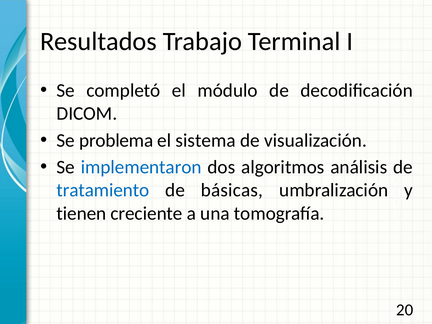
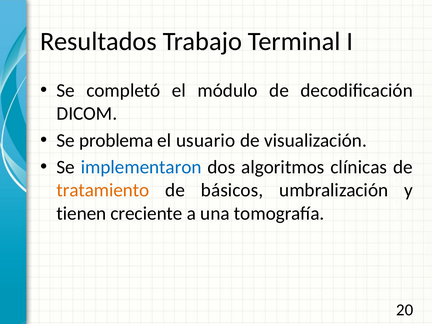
sistema: sistema -> usuario (206, 140)
análisis: análisis -> clínicas (359, 167)
tratamiento colour: blue -> orange (103, 190)
básicas: básicas -> básicos (232, 190)
